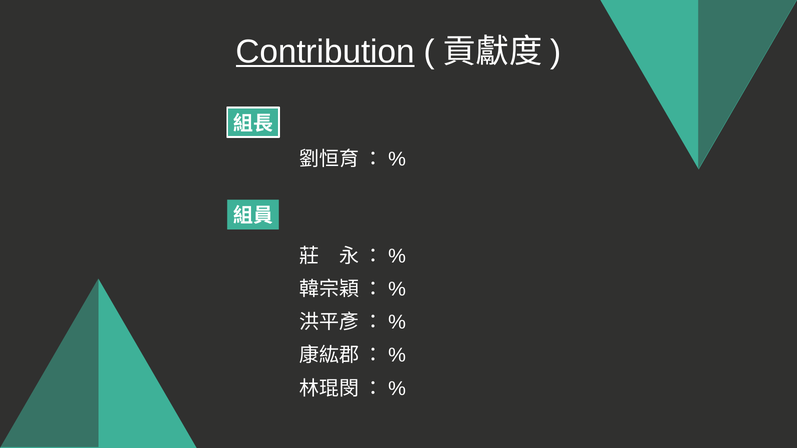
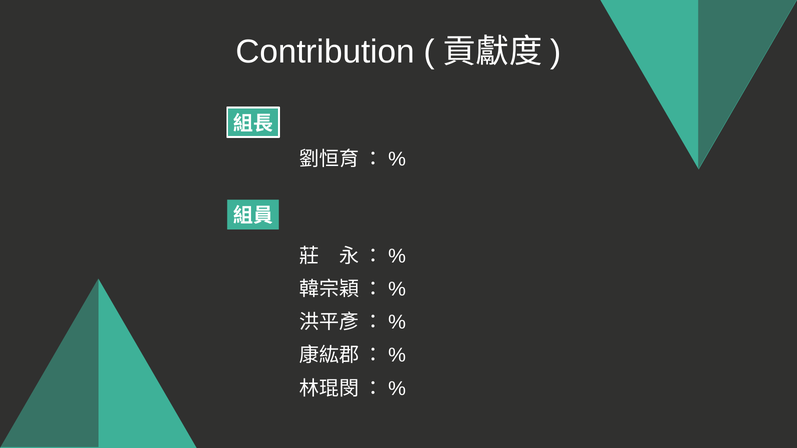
Contribution underline: present -> none (325, 52)
